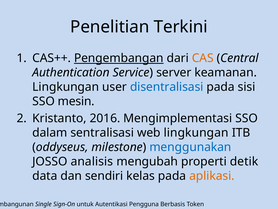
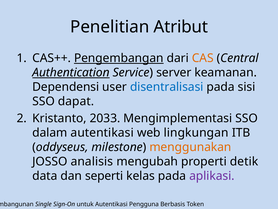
Terkini: Terkini -> Atribut (181, 27)
Authentication underline: none -> present (71, 72)
Lingkungan: Lingkungan -> Dependensi (66, 87)
mesin: mesin -> dapat (76, 101)
2016: 2016 -> 2033 (105, 118)
dalam sentralisasi: sentralisasi -> autentikasi (102, 132)
menggunakan colour: blue -> orange (190, 147)
sendiri: sendiri -> seperti (104, 176)
aplikasi colour: orange -> purple (212, 176)
